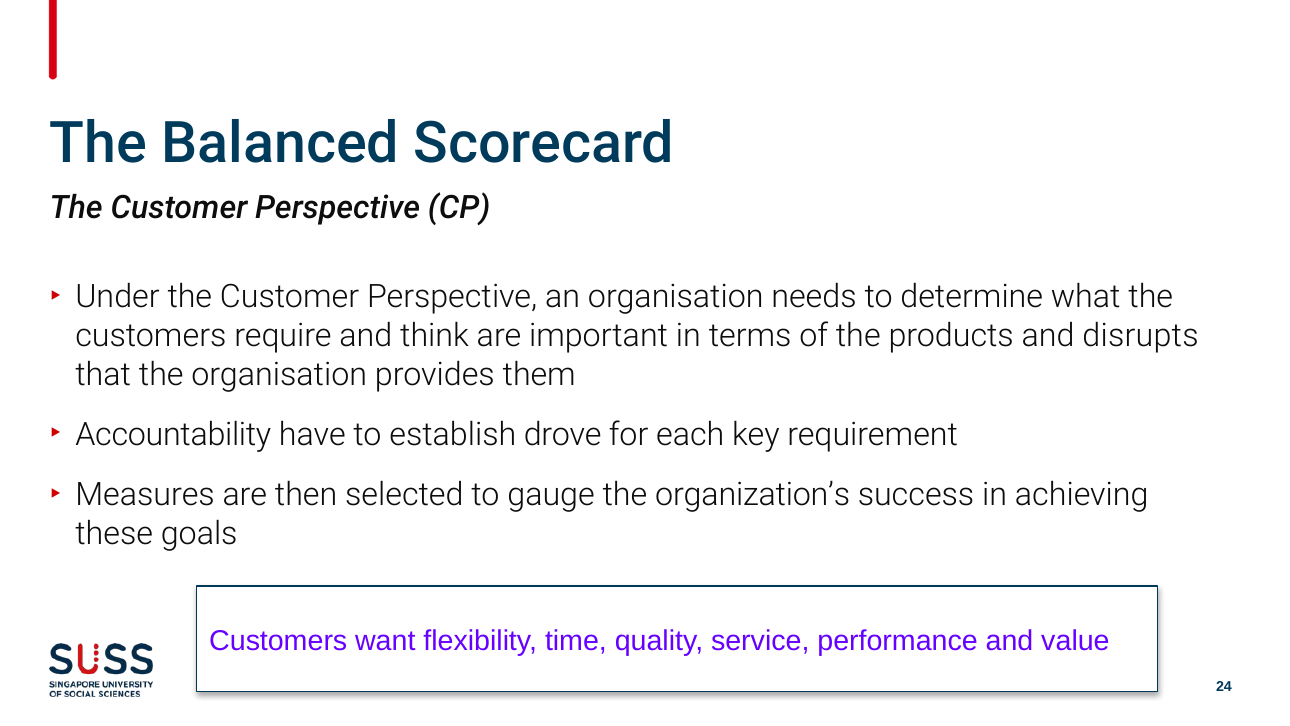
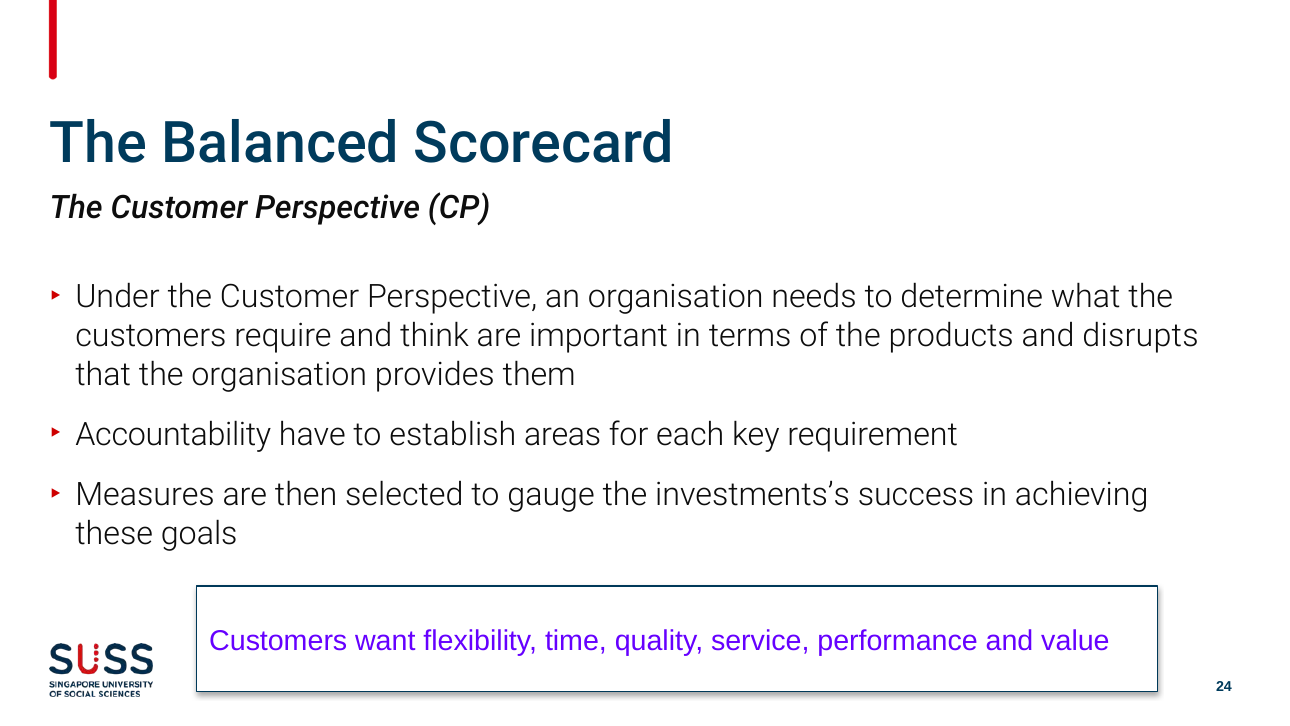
drove: drove -> areas (563, 434)
organization’s: organization’s -> investments’s (753, 495)
